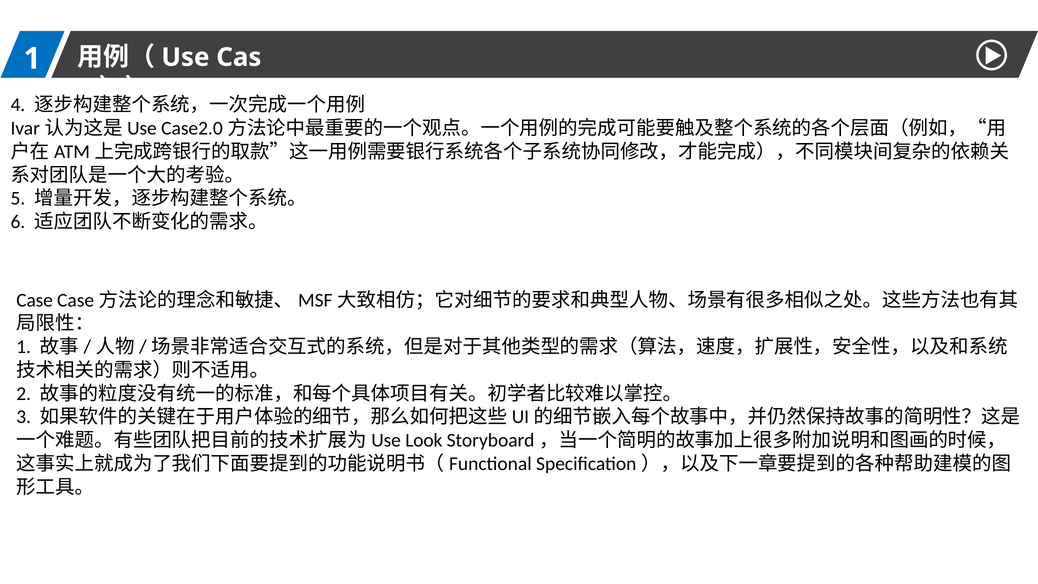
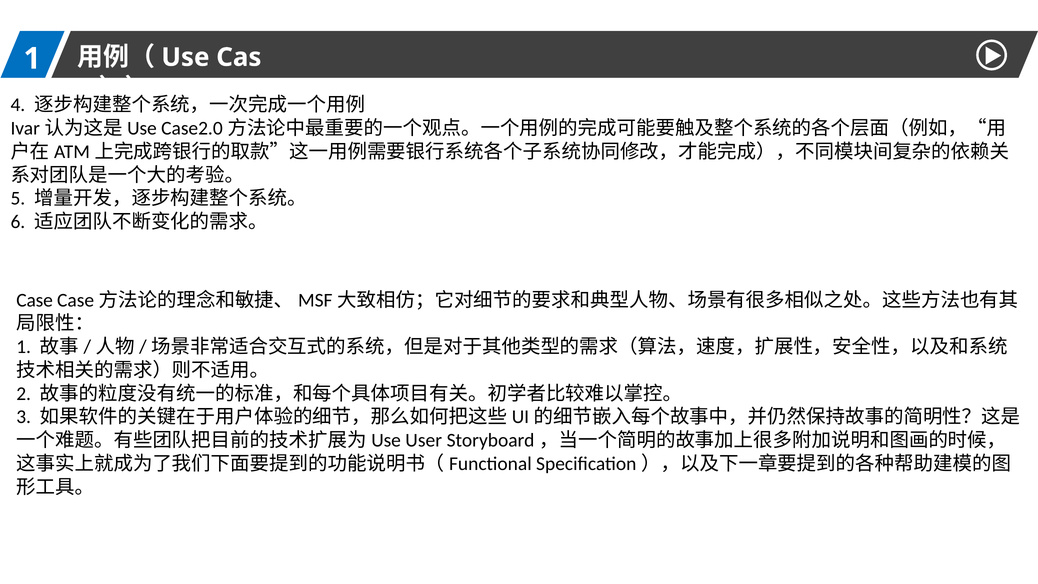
Look: Look -> User (424, 440)
